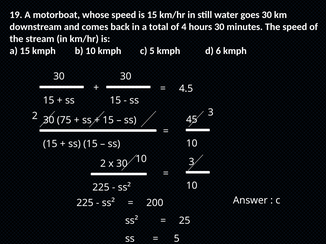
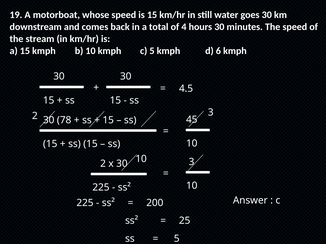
75: 75 -> 78 (64, 120)
